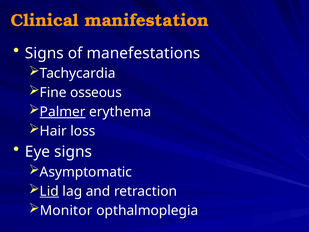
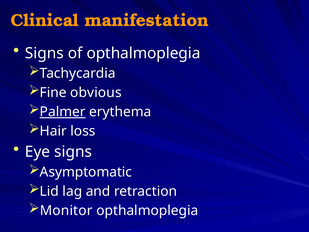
of manefestations: manefestations -> opthalmoplegia (144, 53)
osseous: osseous -> obvious (96, 92)
Lid underline: present -> none (49, 191)
